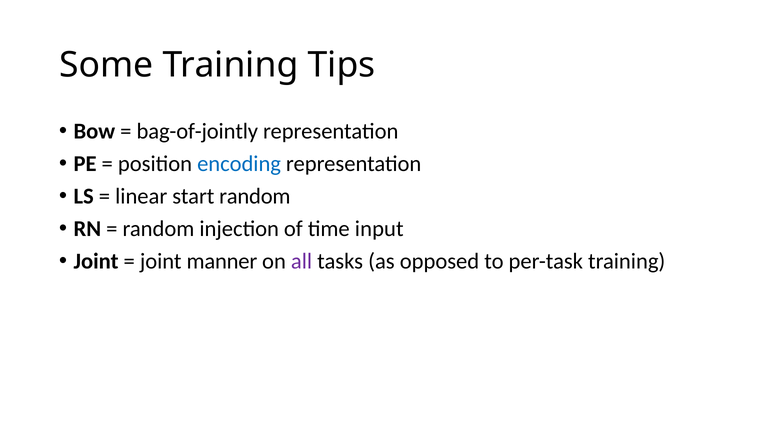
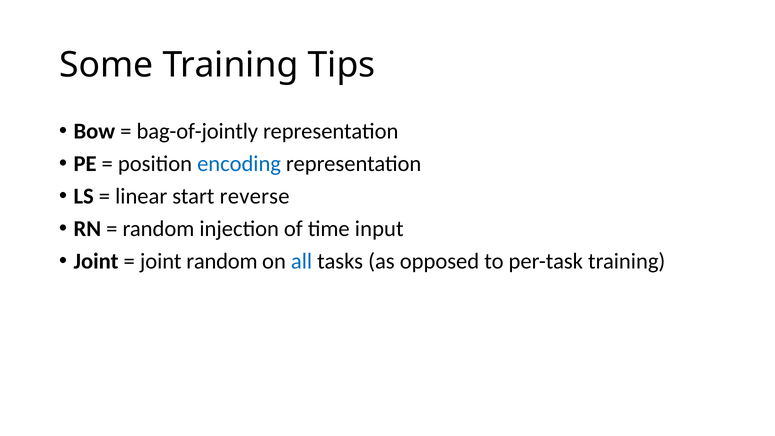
start random: random -> reverse (255, 196)
joint manner: manner -> random (222, 261)
all colour: purple -> blue (302, 261)
